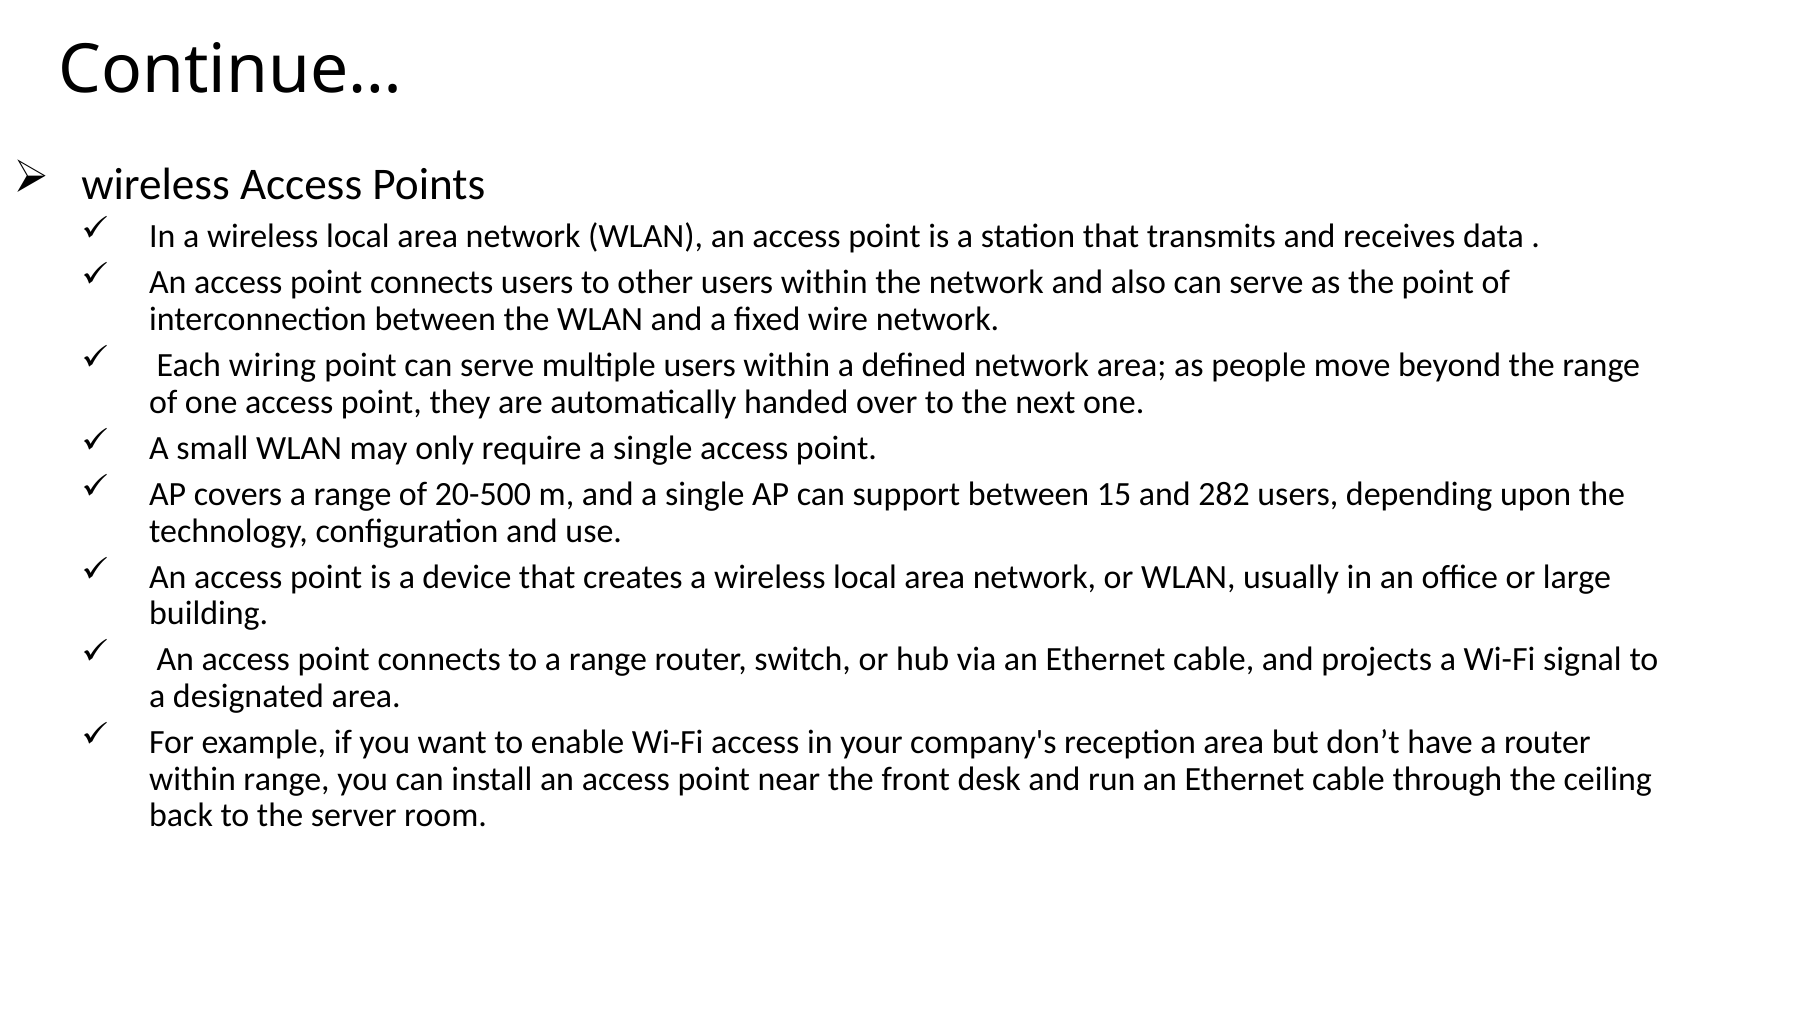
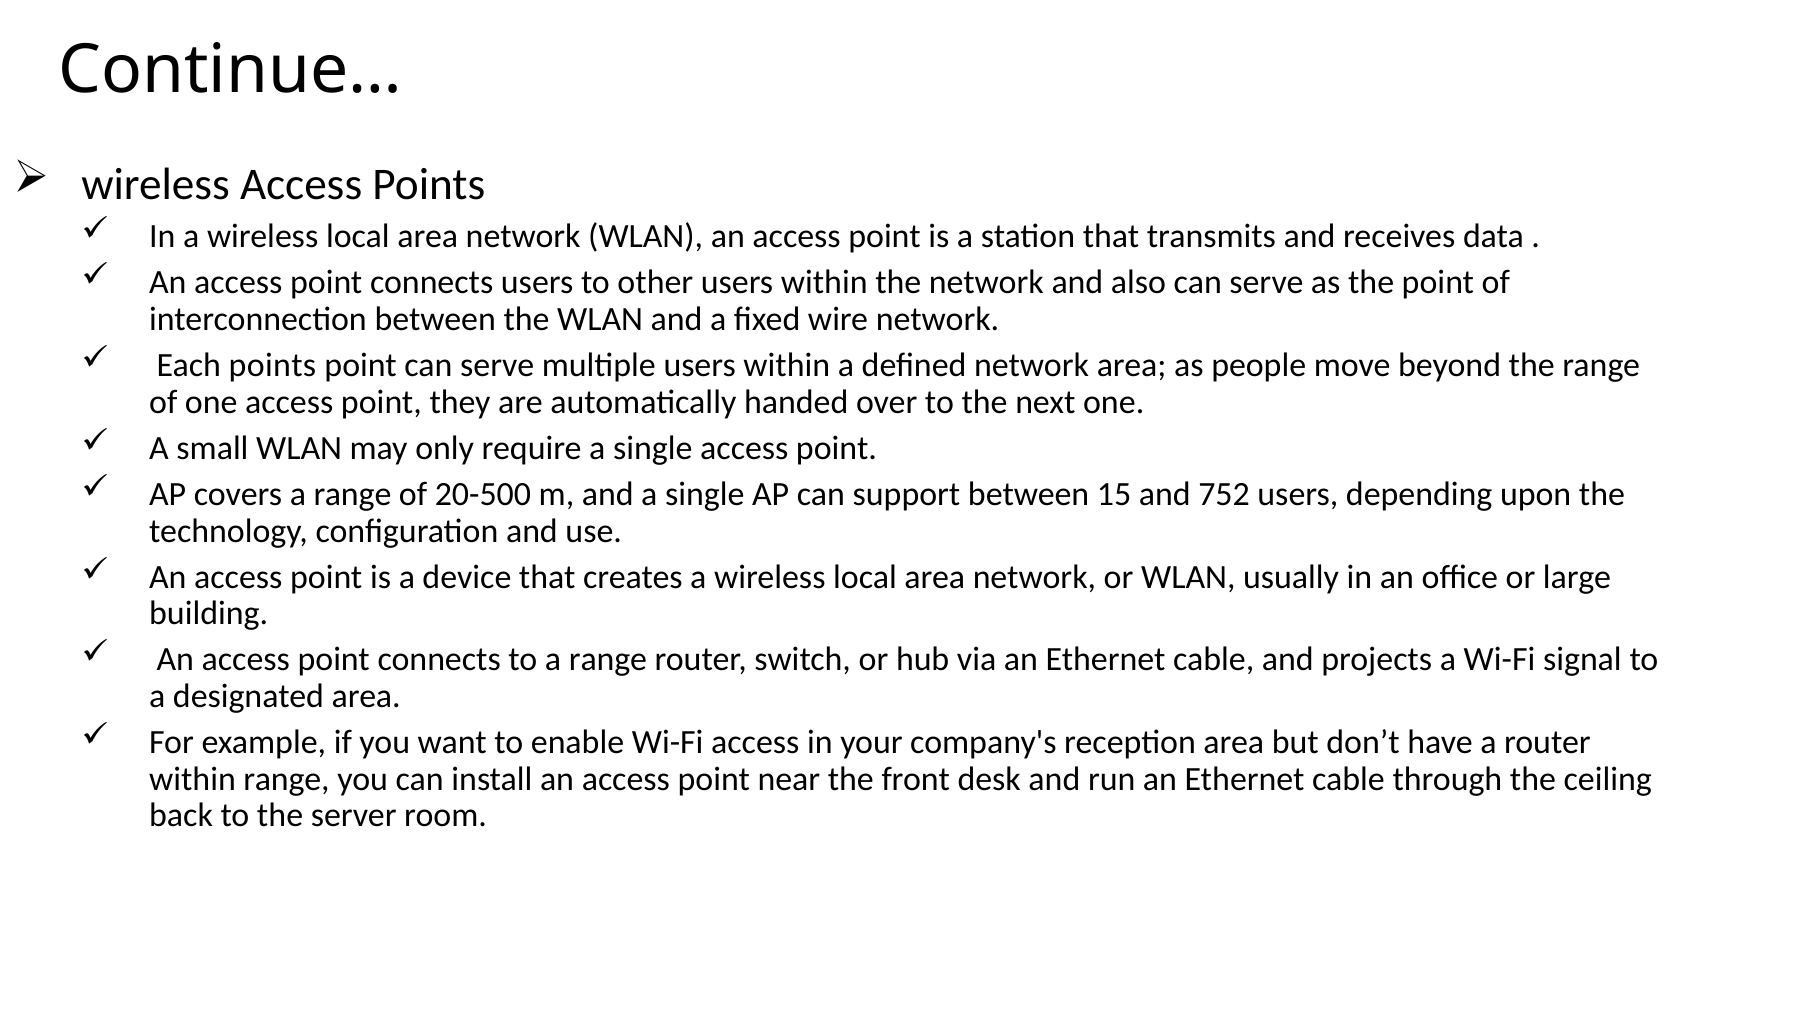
Each wiring: wiring -> points (272, 365)
282: 282 -> 752 (1224, 494)
